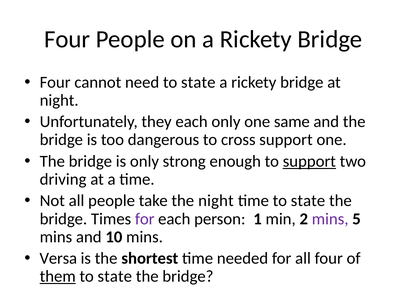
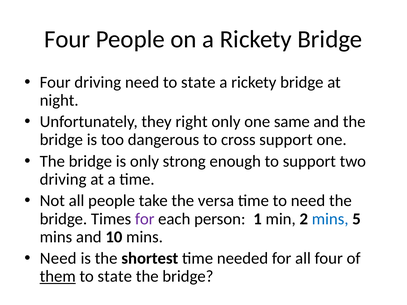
Four cannot: cannot -> driving (98, 82)
they each: each -> right (192, 122)
support underline: present -> none (309, 161)
the night: night -> versa (216, 201)
time to state: state -> need (308, 201)
mins colour: purple -> blue (330, 219)
Versa: Versa -> Need (58, 259)
